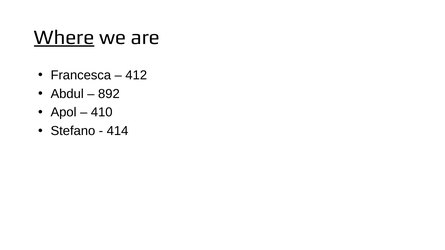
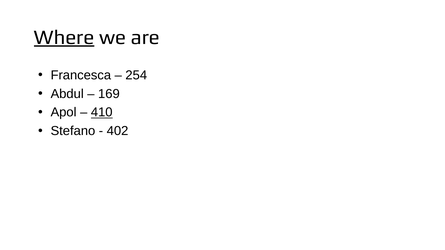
412: 412 -> 254 (136, 75)
892: 892 -> 169 (109, 94)
410 underline: none -> present (102, 112)
414: 414 -> 402 (118, 131)
